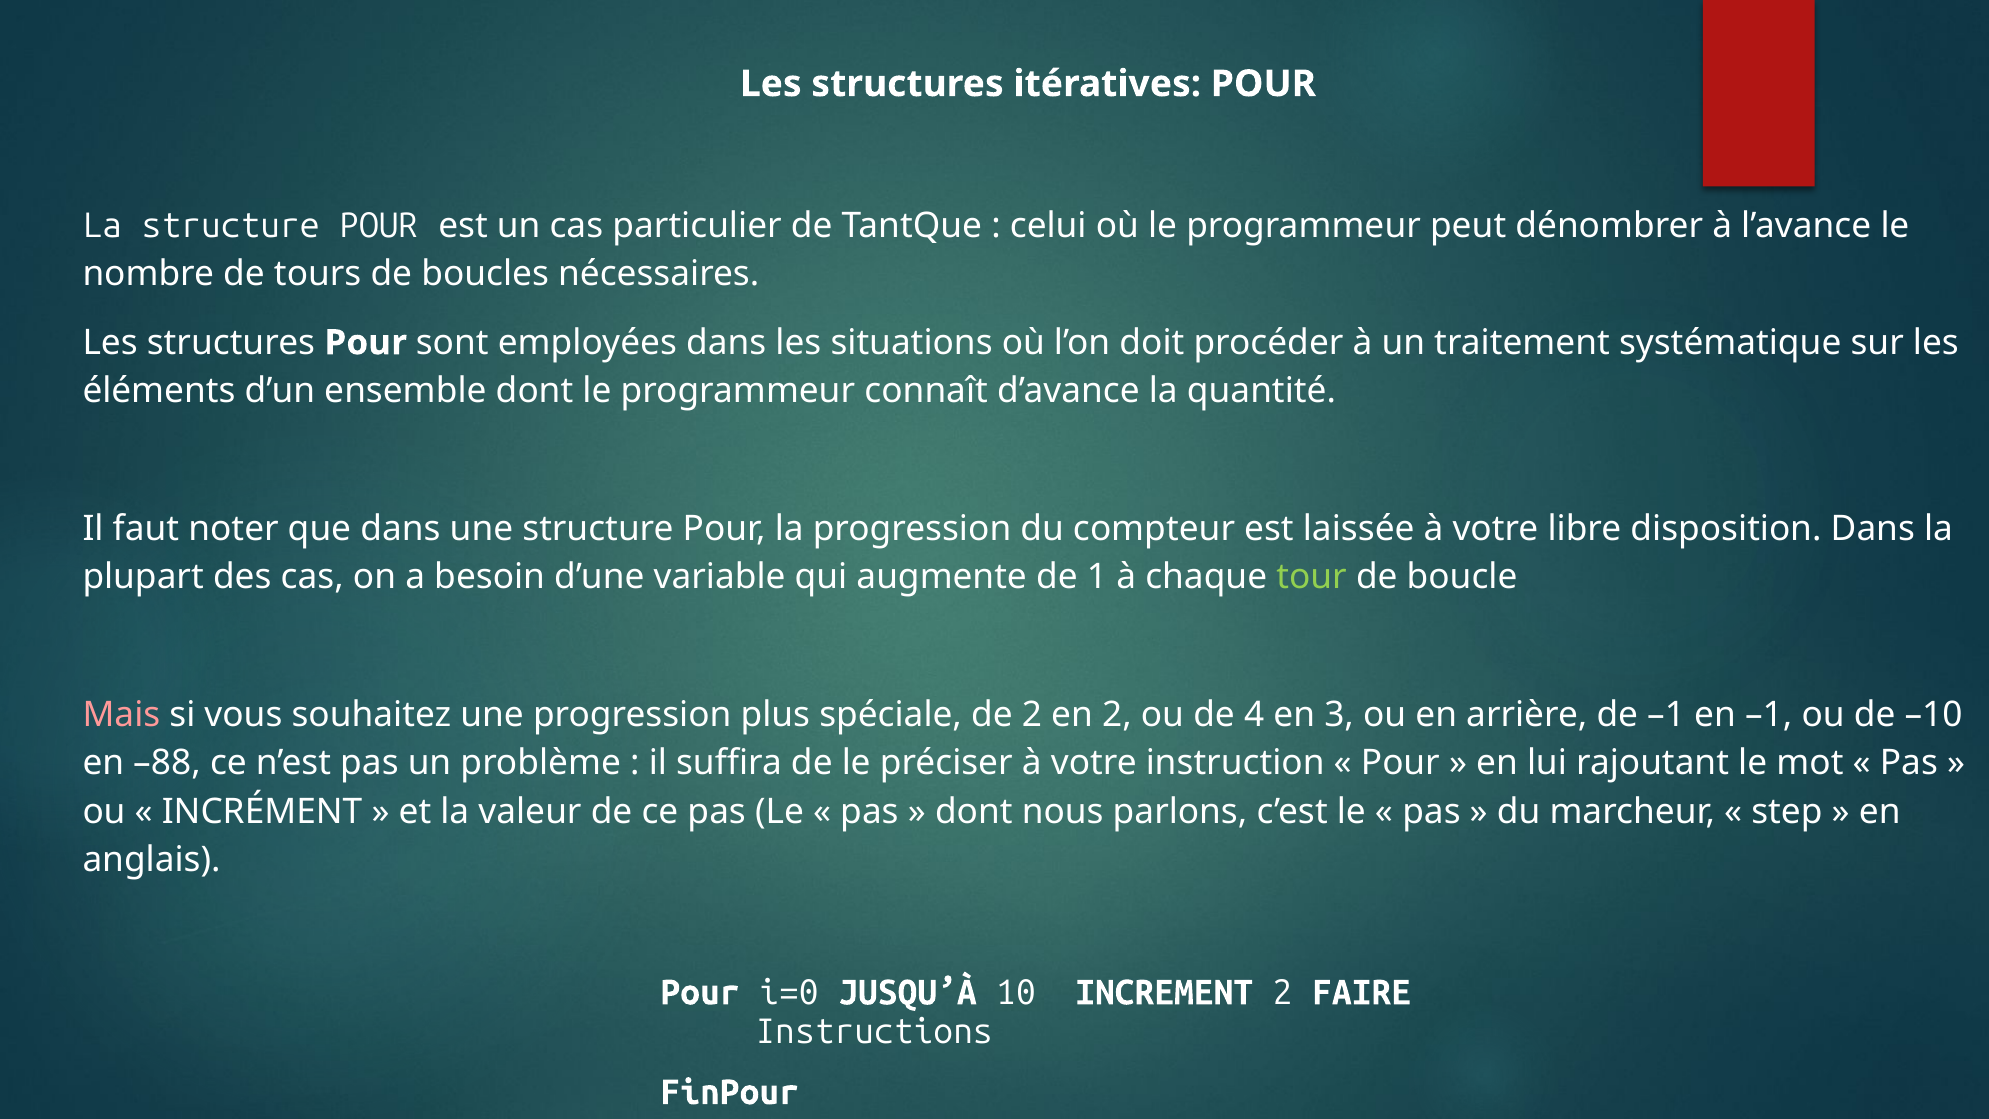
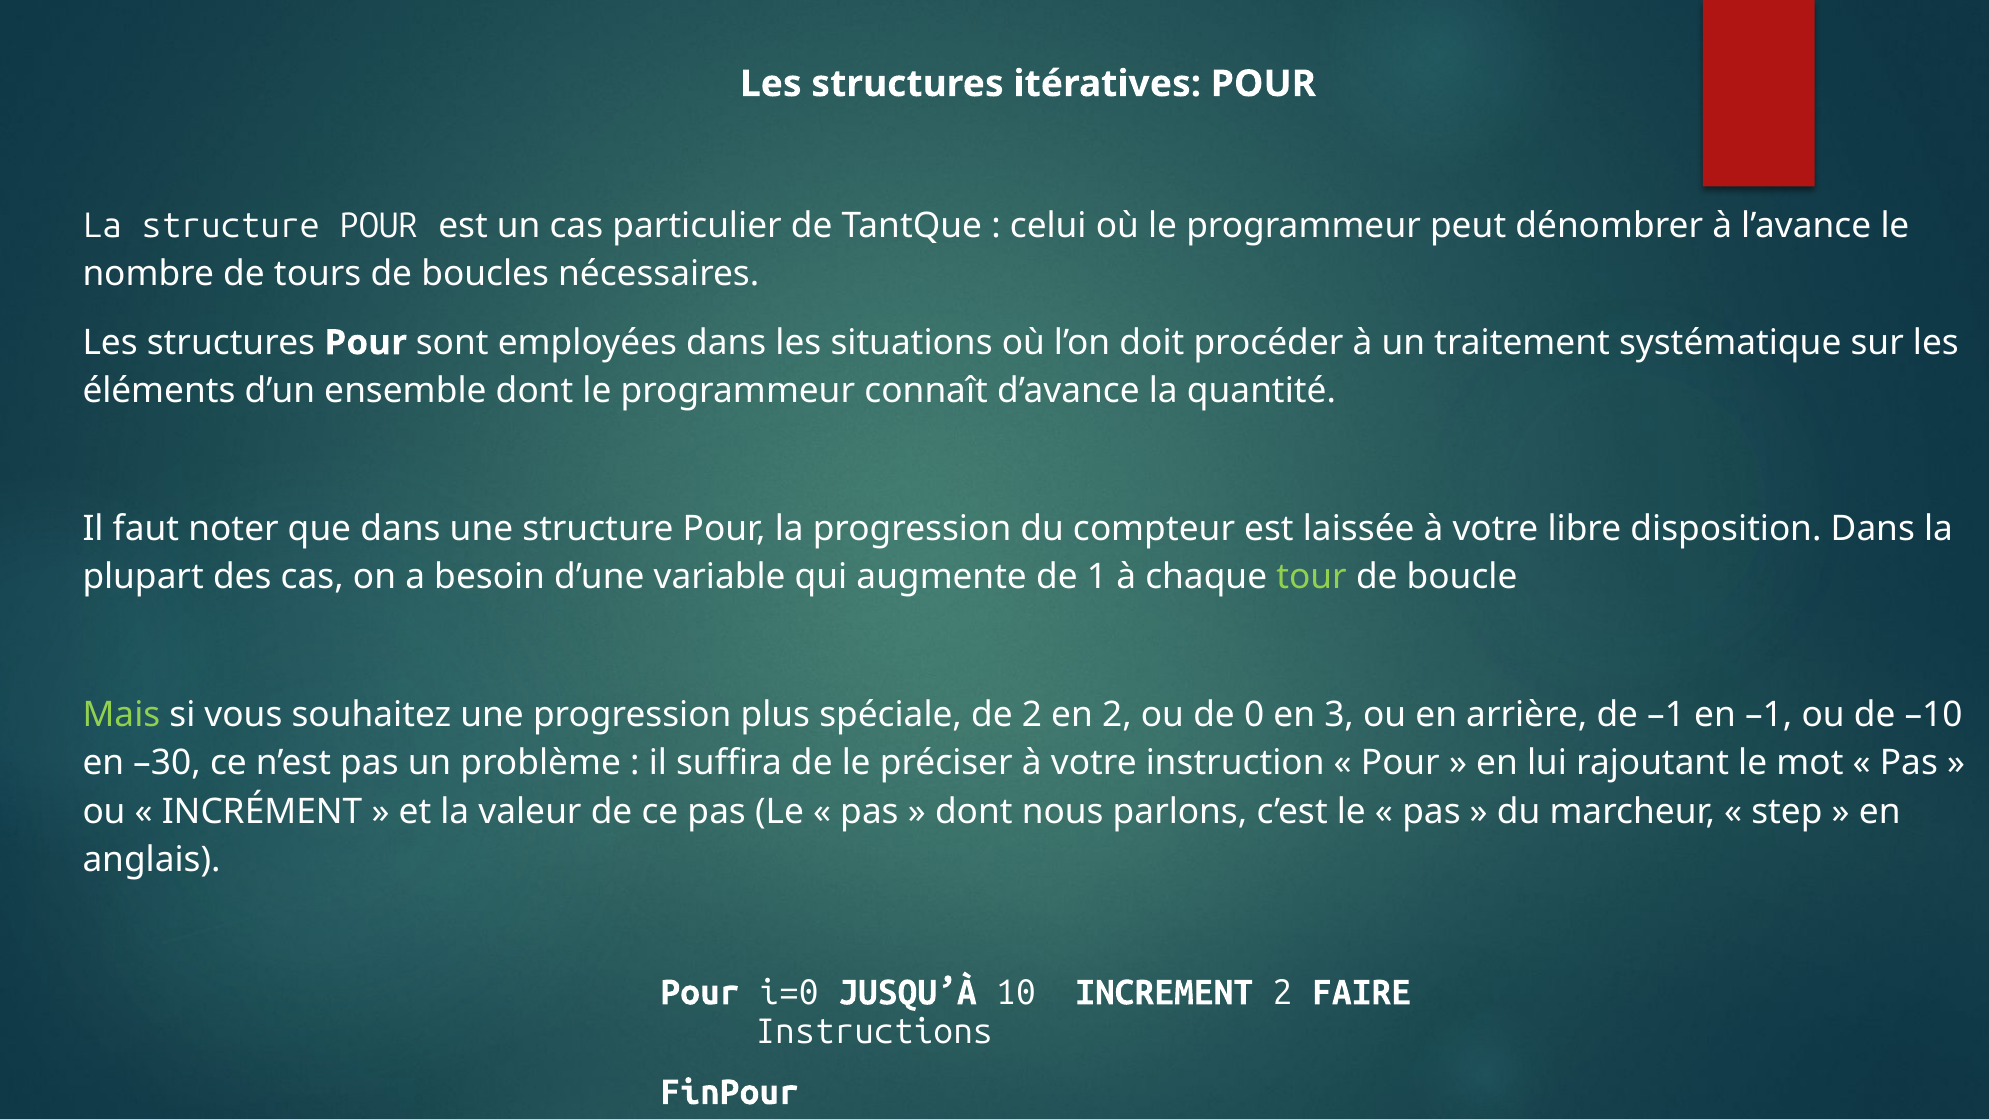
Mais colour: pink -> light green (121, 715)
4: 4 -> 0 (1254, 715)
–88: –88 -> –30 (167, 763)
